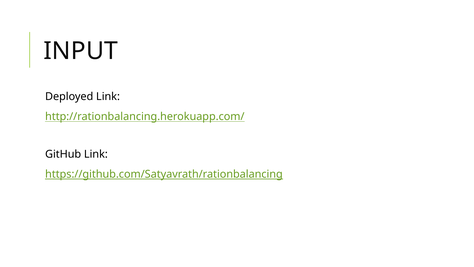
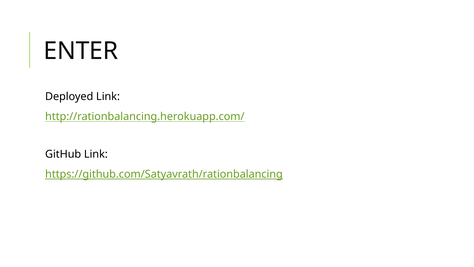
INPUT: INPUT -> ENTER (81, 51)
